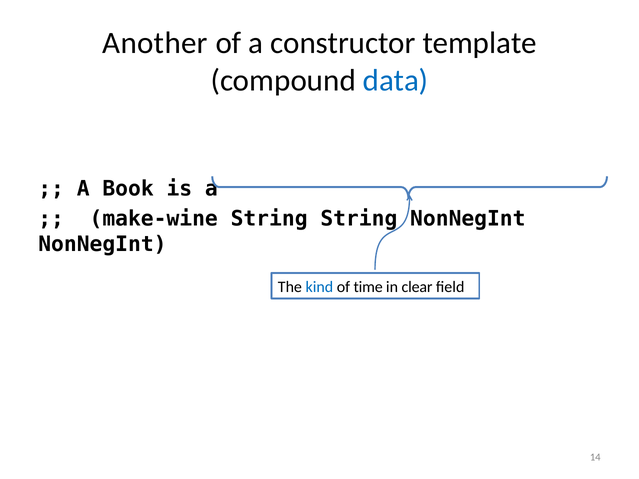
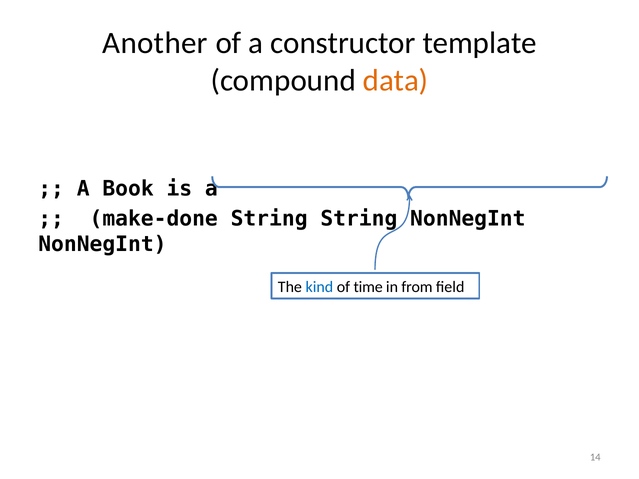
data colour: blue -> orange (396, 80)
make-wine: make-wine -> make-done (154, 219)
clear: clear -> from (417, 287)
